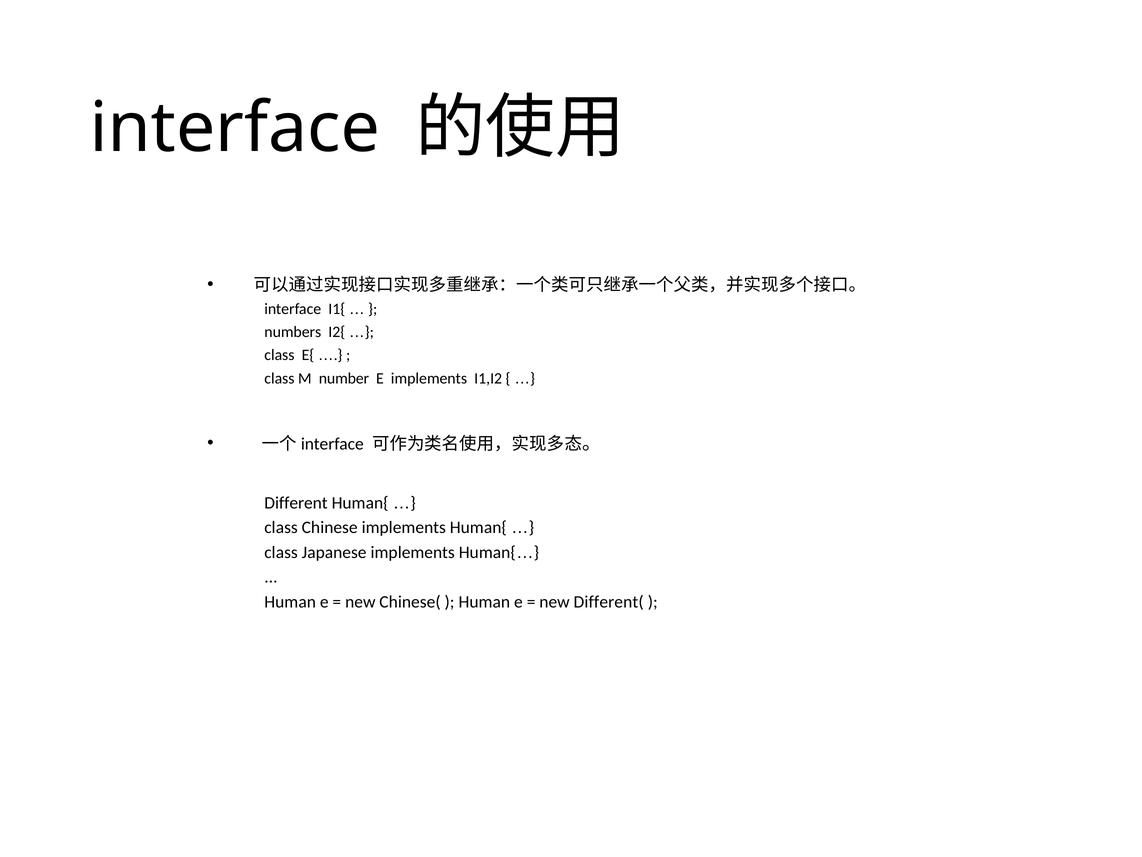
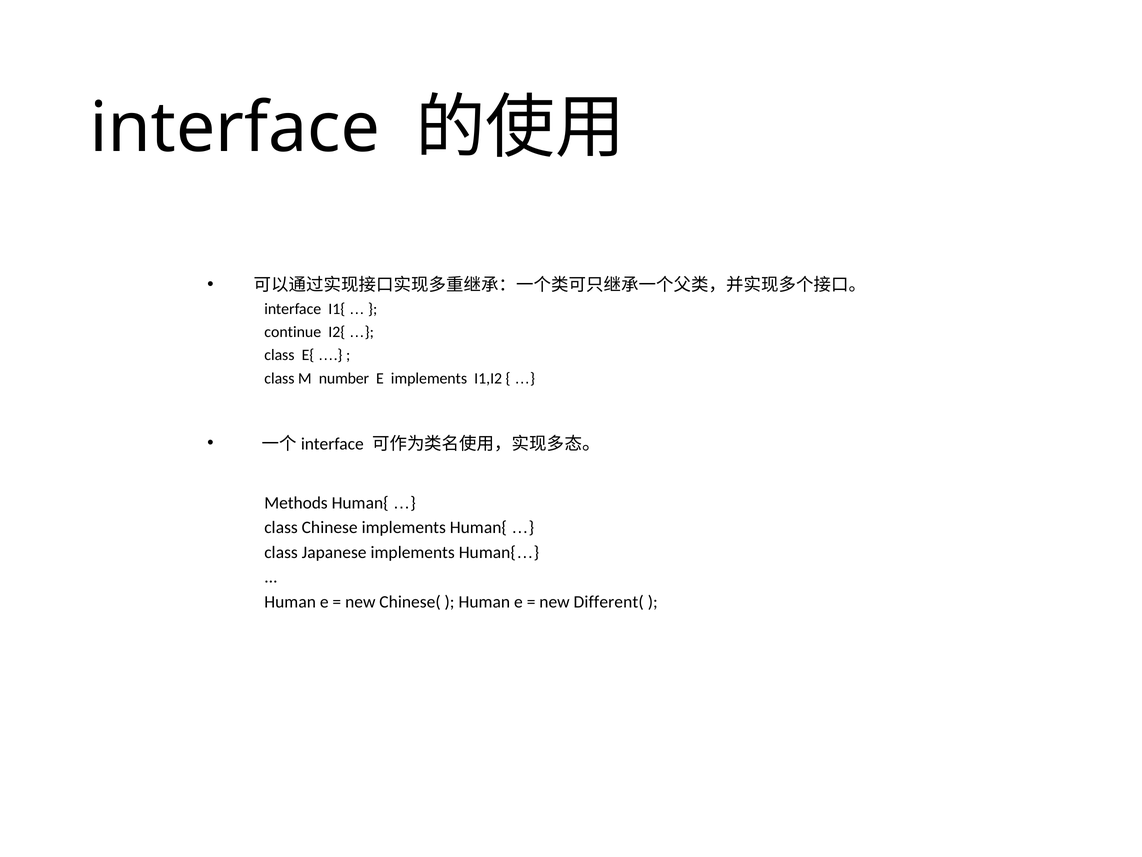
numbers: numbers -> continue (293, 332)
Different: Different -> Methods (296, 503)
